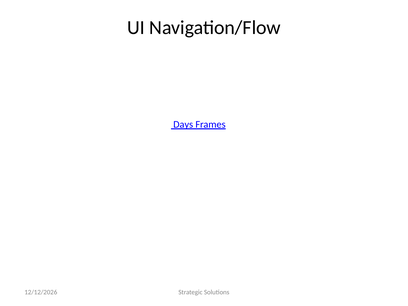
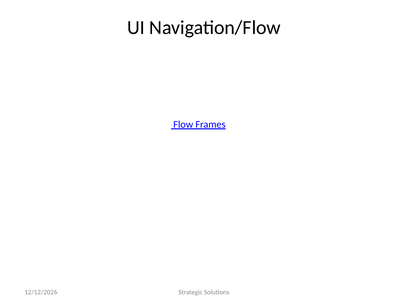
Days: Days -> Flow (183, 124)
